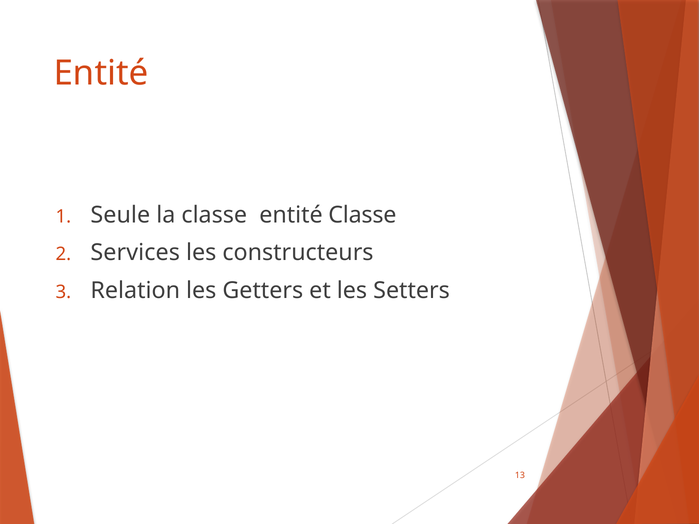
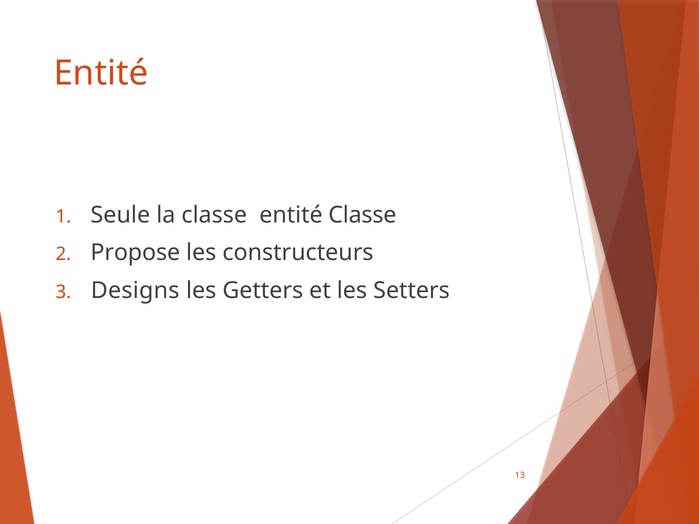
Services: Services -> Propose (135, 253)
Relation: Relation -> Designs (135, 291)
